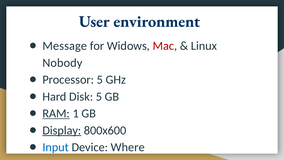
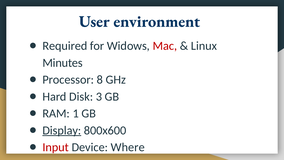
Message: Message -> Required (65, 46)
Nobody: Nobody -> Minutes (63, 63)
Processor 5: 5 -> 8 (100, 80)
Disk 5: 5 -> 3 (99, 96)
RAM underline: present -> none (56, 113)
Input colour: blue -> red (56, 147)
